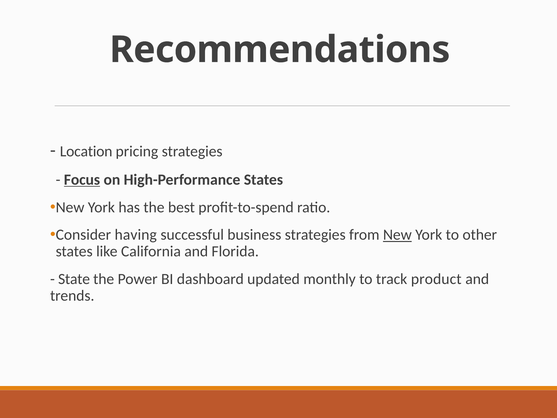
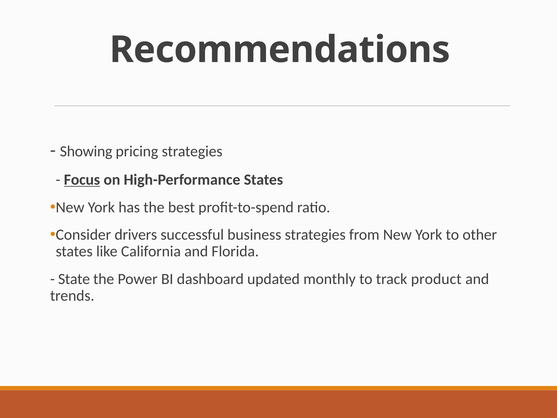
Location: Location -> Showing (86, 151)
having: having -> drivers (136, 235)
New underline: present -> none (397, 235)
